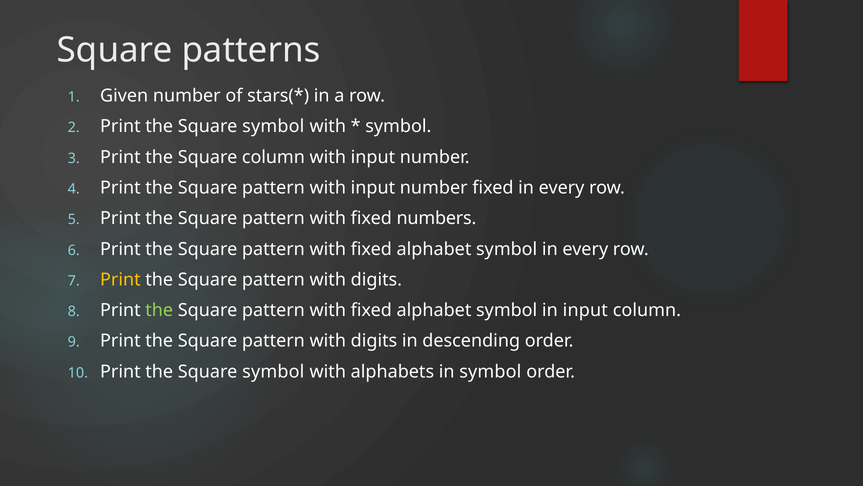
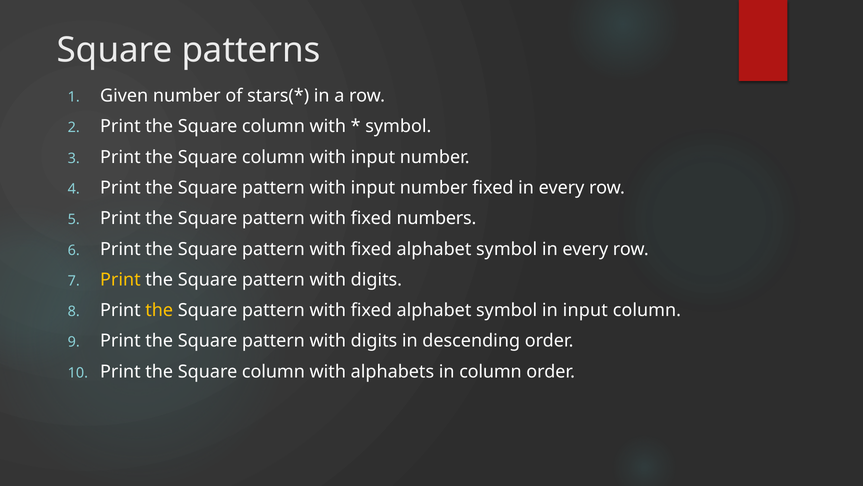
symbol: symbol -> column (273, 126)
the colour: light green -> yellow (159, 310)
symbol: symbol -> column (273, 371)
in symbol: symbol -> column (490, 371)
